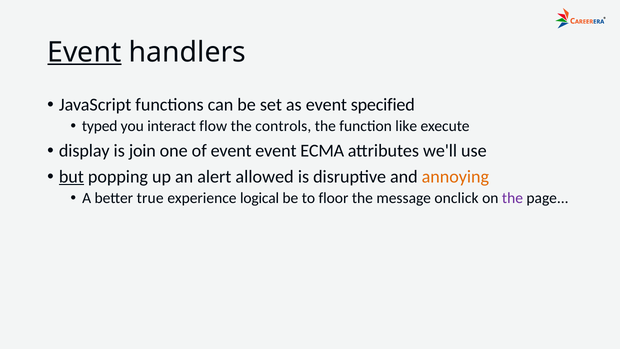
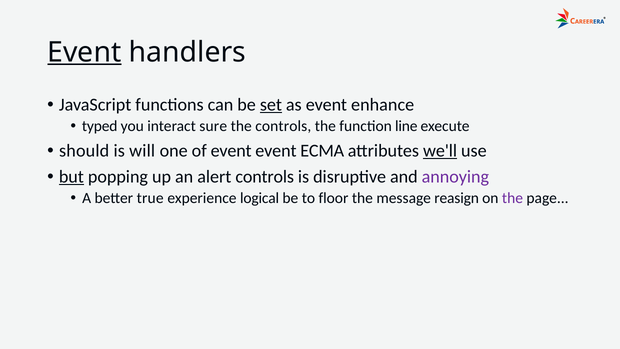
set underline: none -> present (271, 105)
specified: specified -> enhance (383, 105)
flow: flow -> sure (213, 126)
like: like -> line (406, 126)
display: display -> should (84, 151)
join: join -> will (142, 151)
we'll underline: none -> present (440, 151)
alert allowed: allowed -> controls (265, 177)
annoying colour: orange -> purple (455, 177)
onclick: onclick -> reasign (457, 198)
